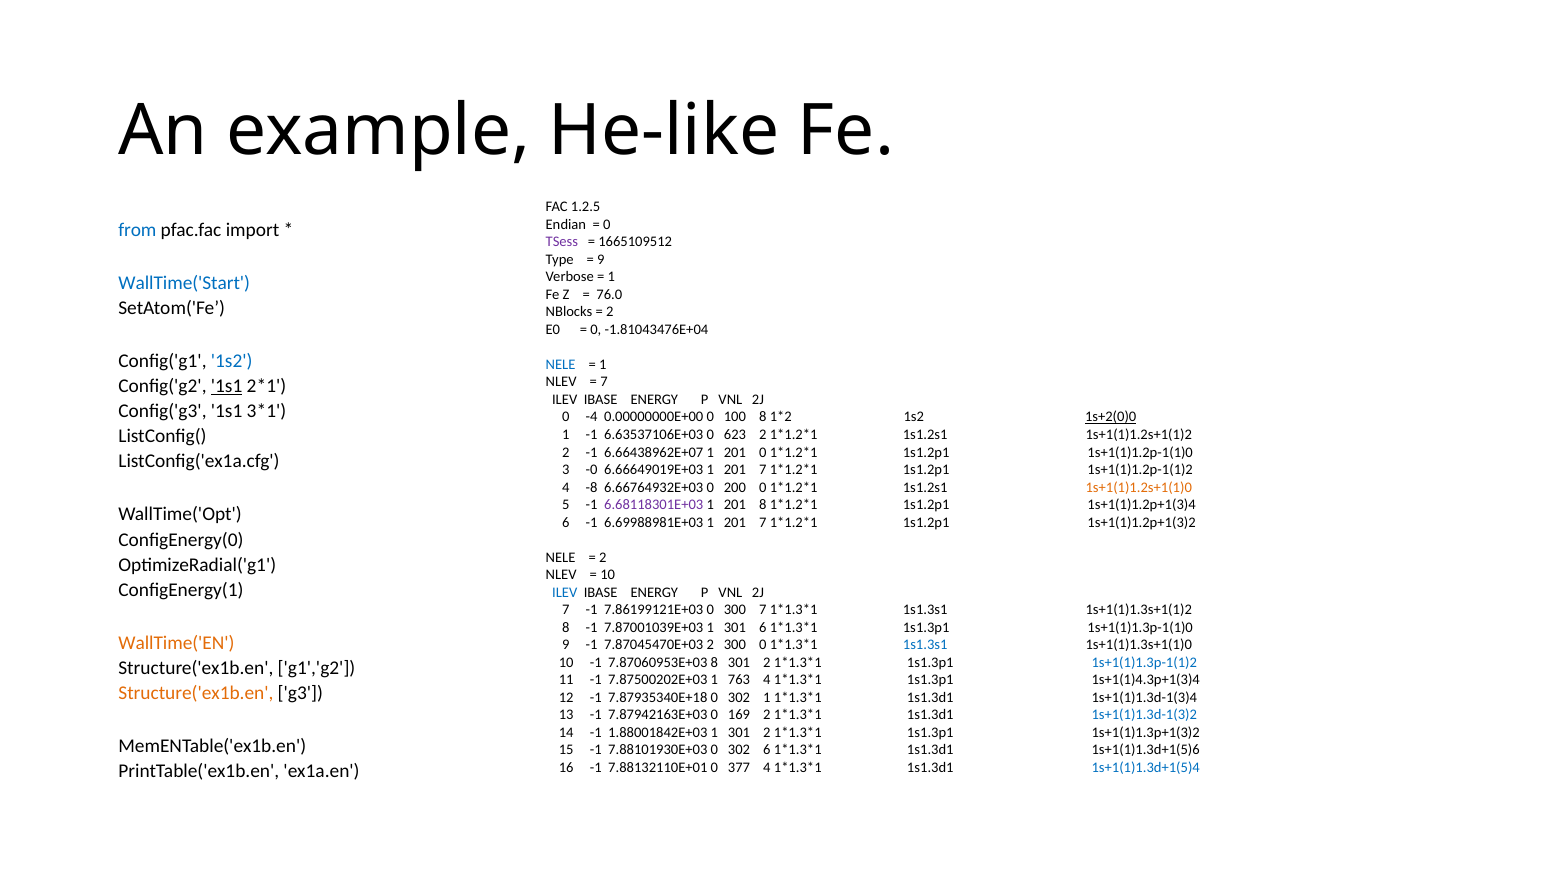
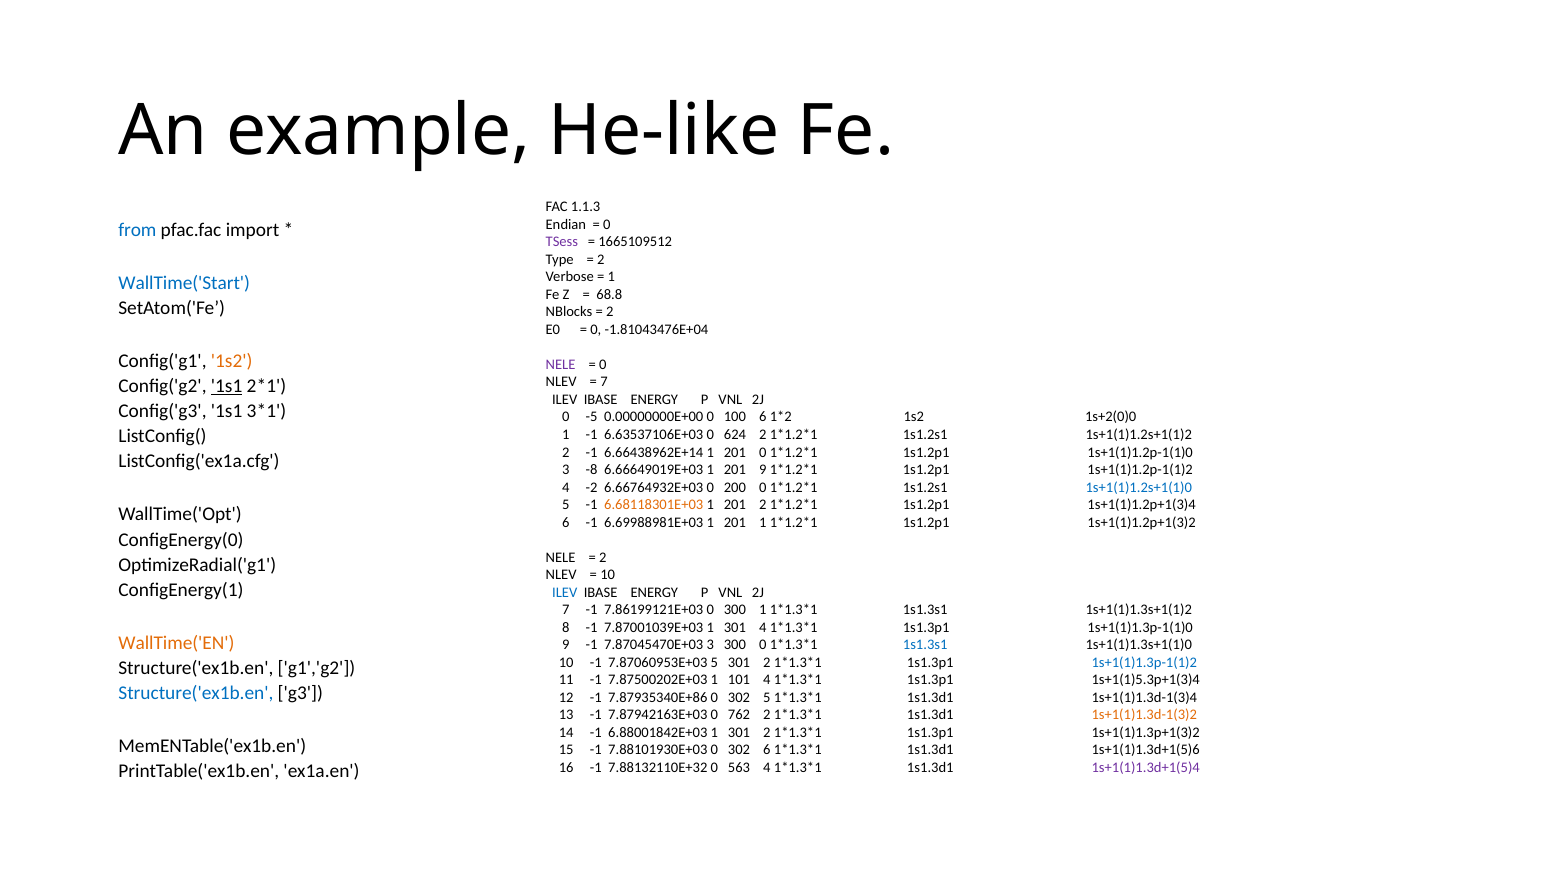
1.2.5: 1.2.5 -> 1.1.3 (586, 207)
9: 9 -> 2 (601, 259)
76.0: 76.0 -> 68.8 (609, 294)
1s2 colour: blue -> orange (232, 361)
NELE colour: blue -> purple (561, 364)
1: 1 -> 0 (603, 364)
-4: -4 -> -5 (592, 417)
100 8: 8 -> 6 (763, 417)
1s+2(0)0 underline: present -> none (1111, 417)
623: 623 -> 624 (735, 434)
6.66438962E+07: 6.66438962E+07 -> 6.66438962E+14 (654, 452)
-0: -0 -> -8 (592, 470)
6.66649019E+03 1 201 7: 7 -> 9 (763, 470)
-8: -8 -> -2 (592, 487)
1s+1(1)1.2s+1(1)0 colour: orange -> blue (1139, 487)
6.68118301E+03 colour: purple -> orange (654, 505)
201 8: 8 -> 2 (763, 505)
6.69988981E+03 1 201 7: 7 -> 1 (763, 522)
300 7: 7 -> 1 (763, 610)
301 6: 6 -> 4 (763, 627)
7.87045470E+03 2: 2 -> 3 (710, 645)
7.87060953E+03 8: 8 -> 5 (714, 662)
763: 763 -> 101 (739, 680)
1s+1(1)4.3p+1(3)4: 1s+1(1)4.3p+1(3)4 -> 1s+1(1)5.3p+1(3)4 (1146, 680)
Structure('ex1b.en colour: orange -> blue (196, 693)
7.87935340E+18: 7.87935340E+18 -> 7.87935340E+86 (658, 697)
302 1: 1 -> 5 (767, 697)
169: 169 -> 762 (739, 715)
1s+1(1)1.3d-1(3)2 colour: blue -> orange (1144, 715)
1.88001842E+03: 1.88001842E+03 -> 6.88001842E+03 (658, 732)
7.88132110E+01: 7.88132110E+01 -> 7.88132110E+32 (658, 767)
377: 377 -> 563 (739, 767)
1s+1(1)1.3d+1(5)4 colour: blue -> purple (1146, 767)
